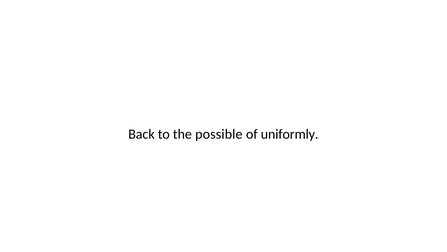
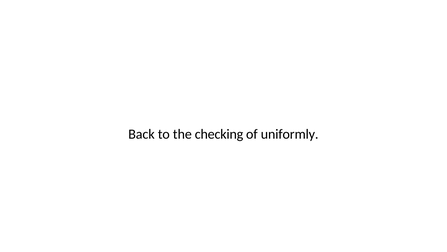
possible: possible -> checking (219, 134)
